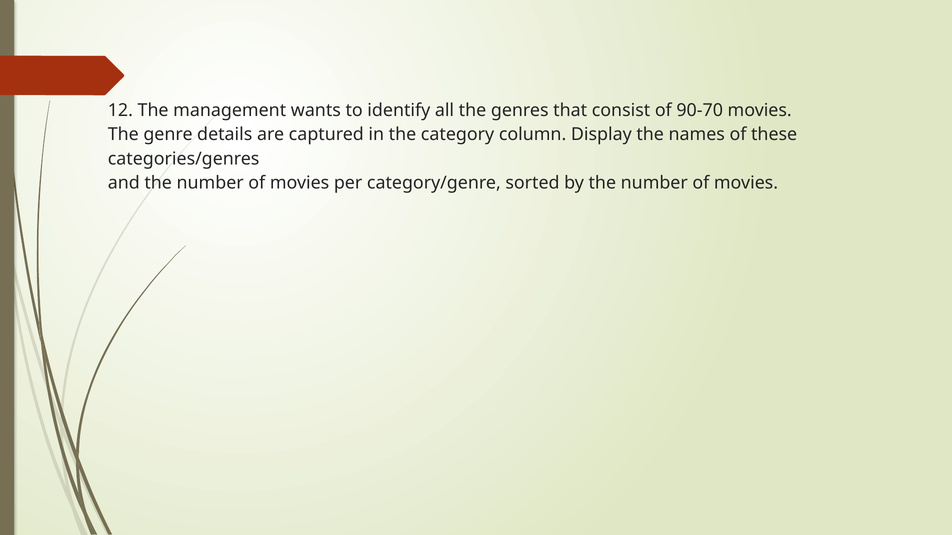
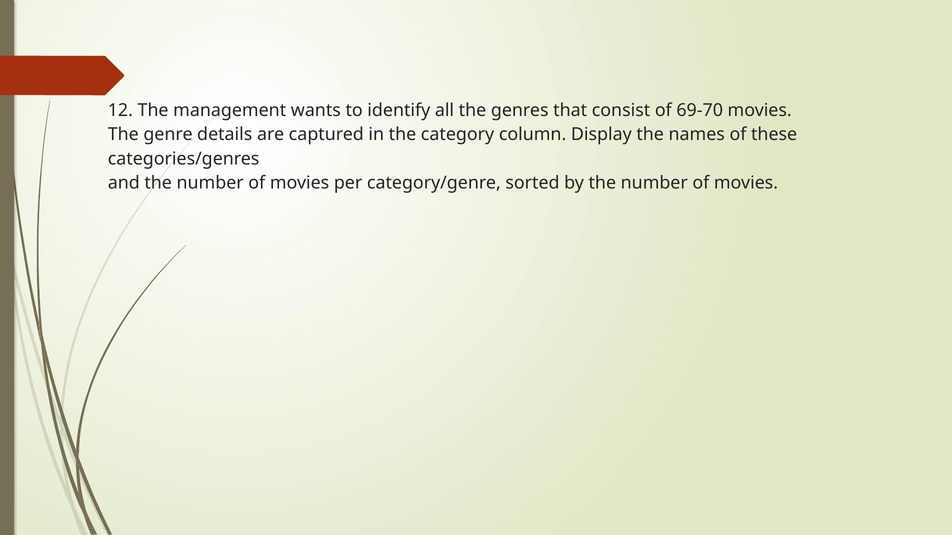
90-70: 90-70 -> 69-70 (700, 110)
